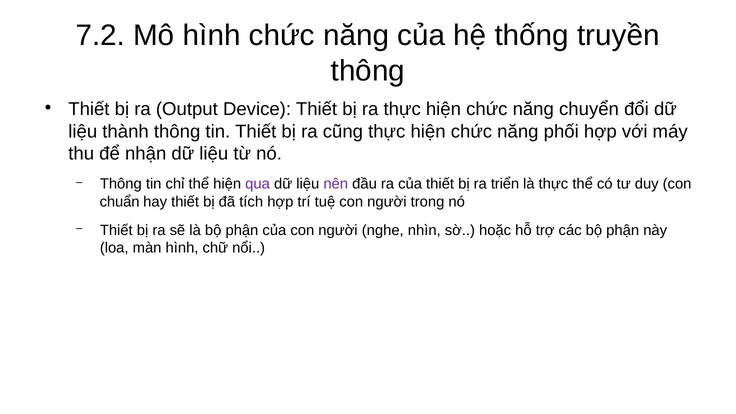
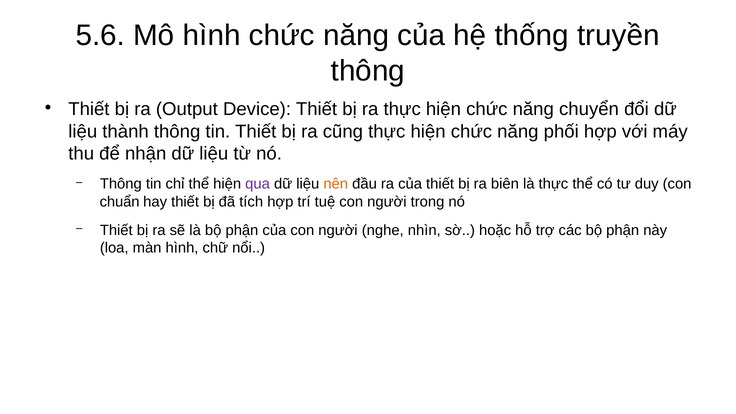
7.2: 7.2 -> 5.6 (100, 35)
nên colour: purple -> orange (336, 184)
triển: triển -> biên (505, 184)
